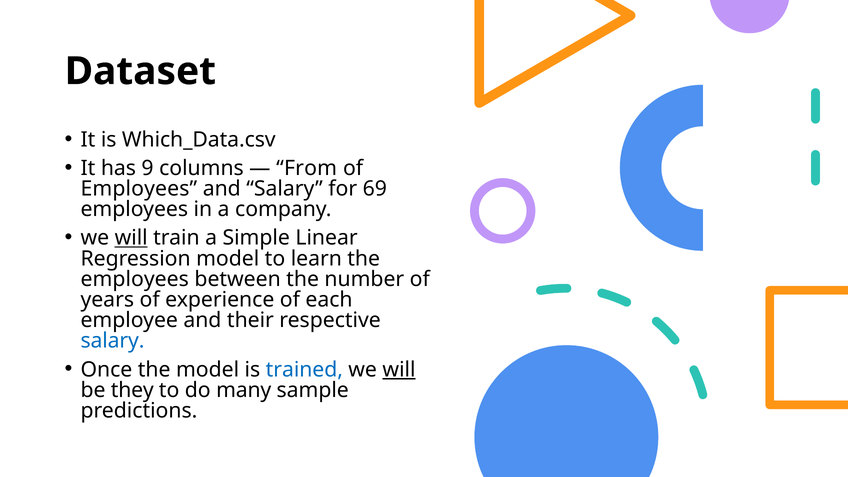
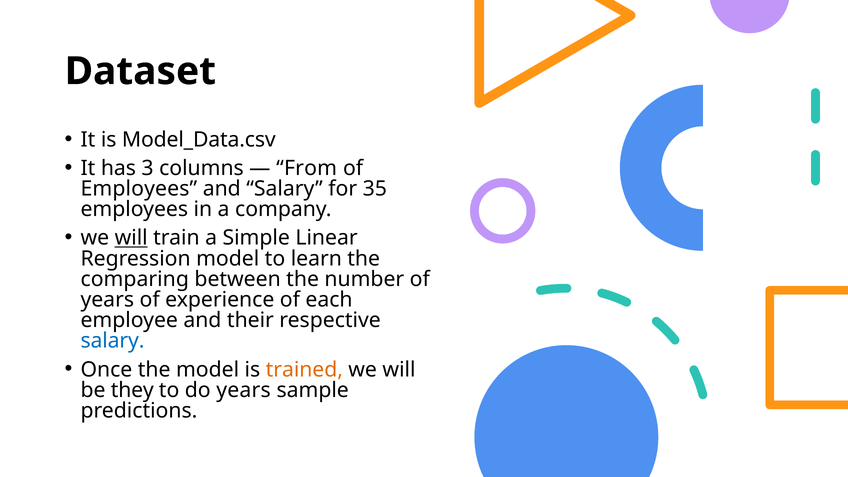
Which_Data.csv: Which_Data.csv -> Model_Data.csv (199, 140)
9: 9 -> 3 (148, 168)
69: 69 -> 35 (375, 189)
employees: employees -> comparing (135, 279)
trained colour: blue -> orange (304, 370)
will underline: present -> none (399, 370)
do many: many -> years (244, 390)
